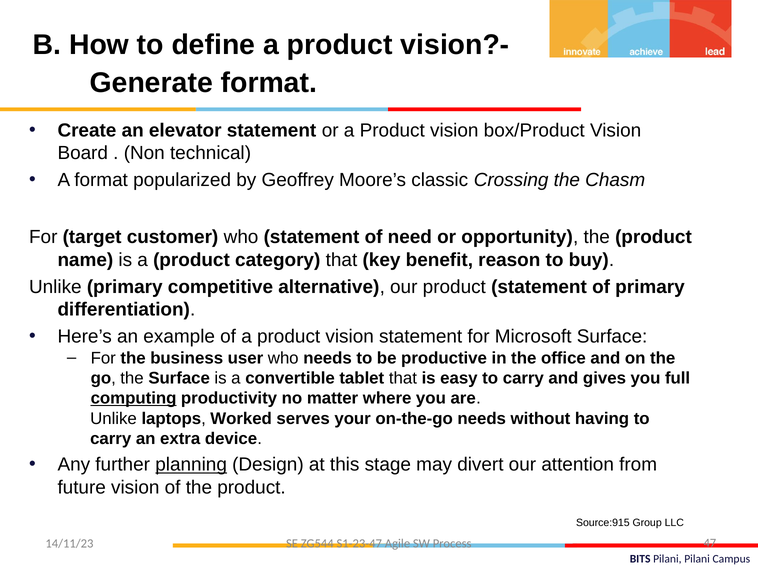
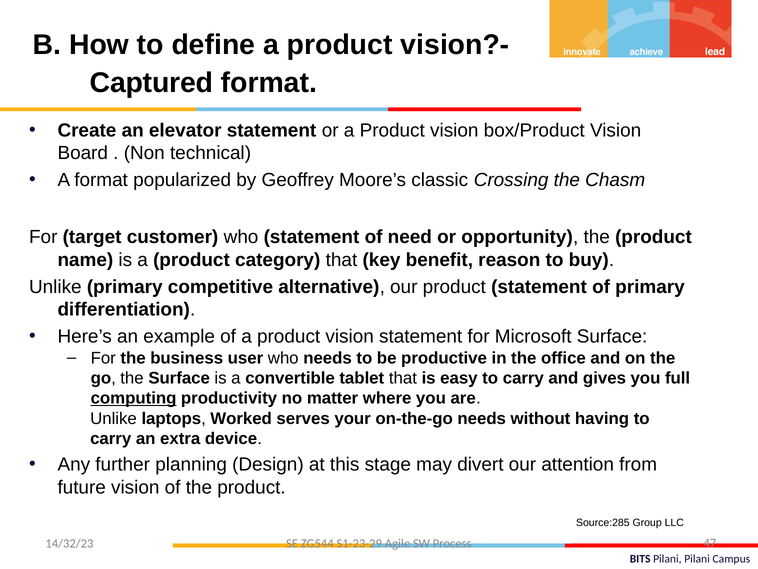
Generate: Generate -> Captured (151, 83)
planning underline: present -> none (191, 464)
Source:915: Source:915 -> Source:285 (603, 522)
14/11/23: 14/11/23 -> 14/32/23 (69, 543)
S1-23-47: S1-23-47 -> S1-23-29 (359, 543)
